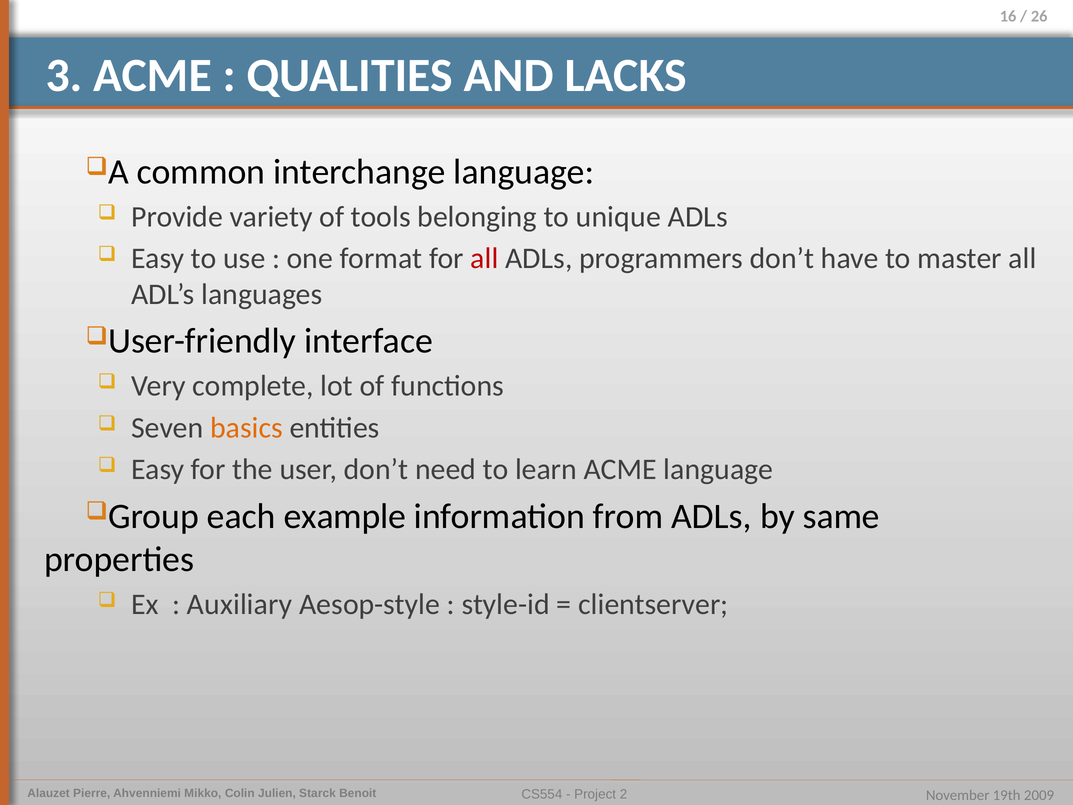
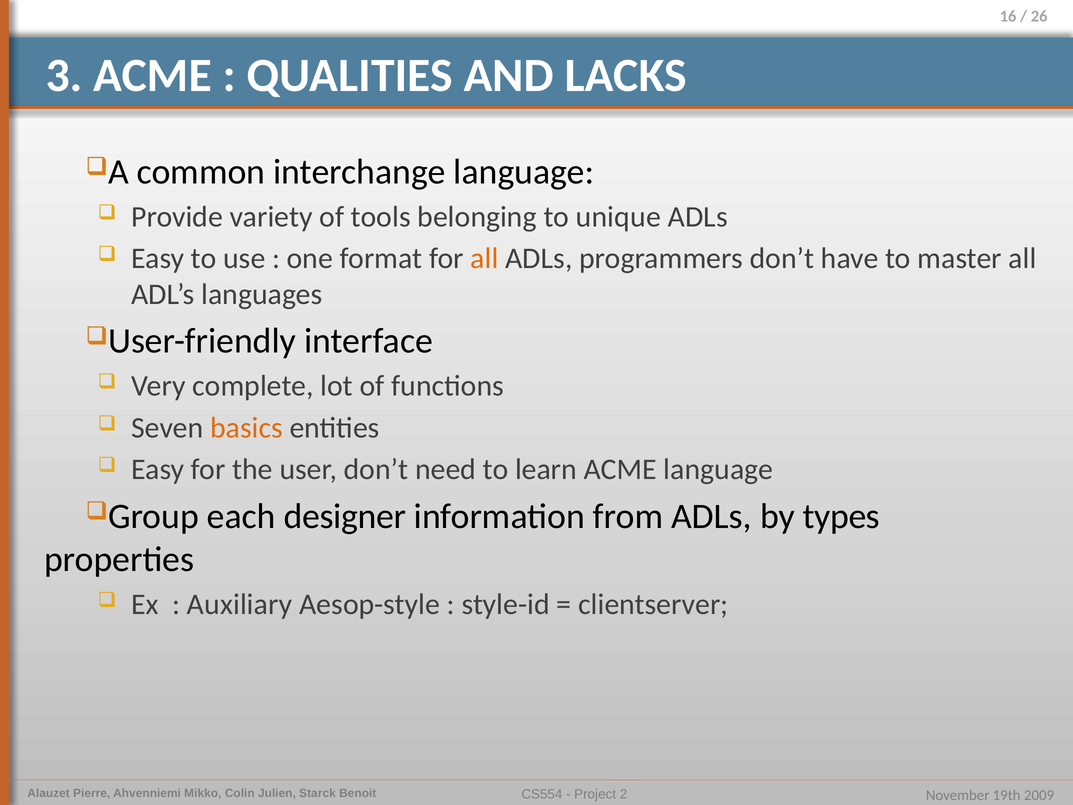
all colour: red -> orange (484, 258)
example: example -> designer (345, 516)
same: same -> types (841, 516)
